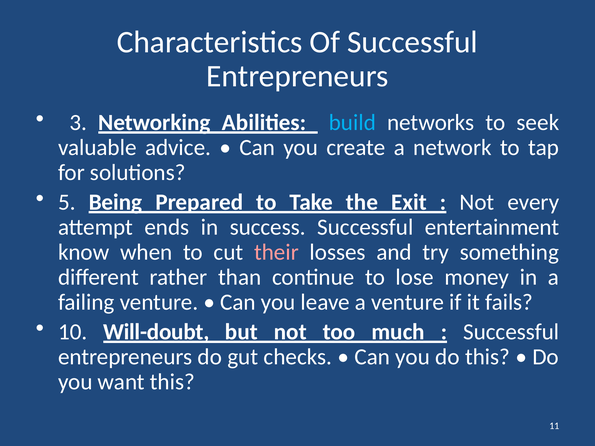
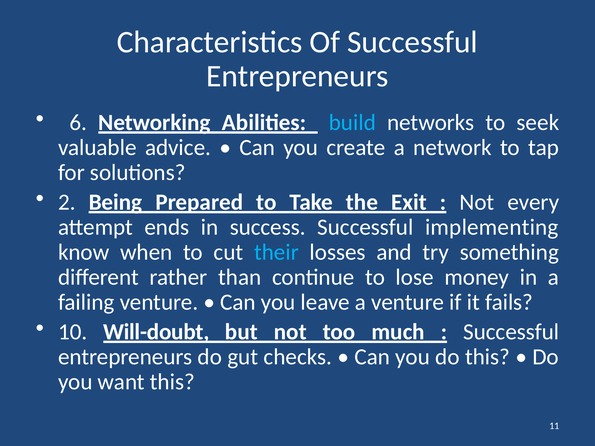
3: 3 -> 6 (78, 123)
5: 5 -> 2 (67, 202)
entertainment: entertainment -> implementing (492, 227)
their colour: pink -> light blue (276, 252)
